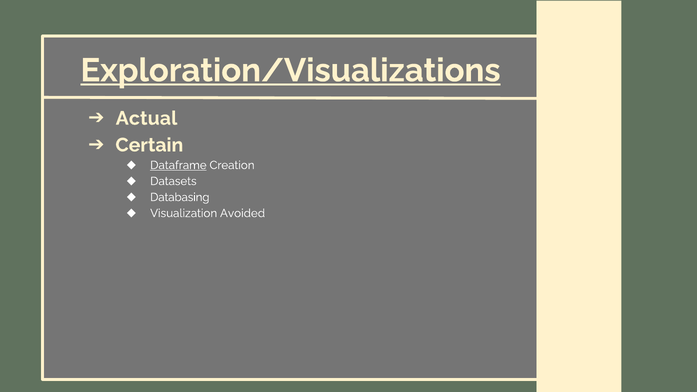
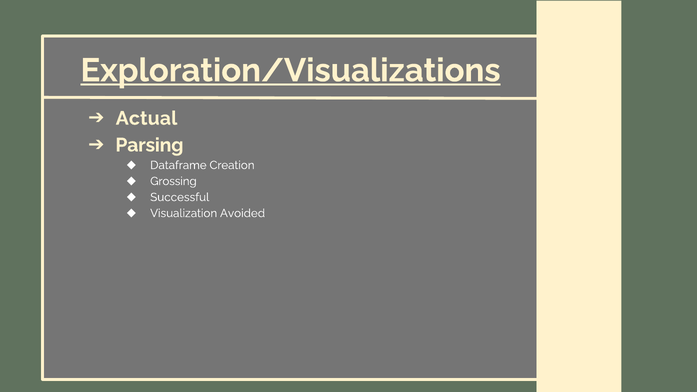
Certain: Certain -> Parsing (149, 145)
Dataframe underline: present -> none (178, 165)
Datasets: Datasets -> Grossing (173, 181)
Databasing: Databasing -> Successful (180, 197)
